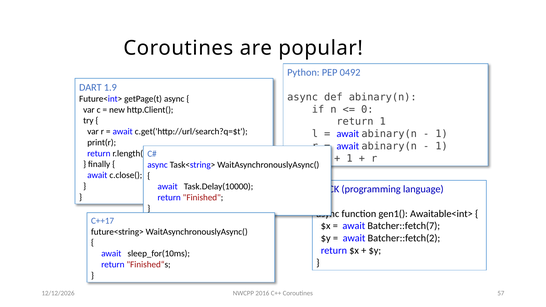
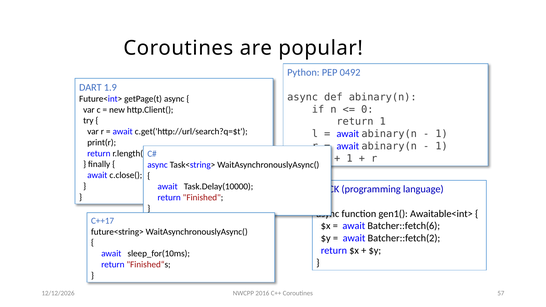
Batcher::fetch(7: Batcher::fetch(7 -> Batcher::fetch(6 (404, 226)
